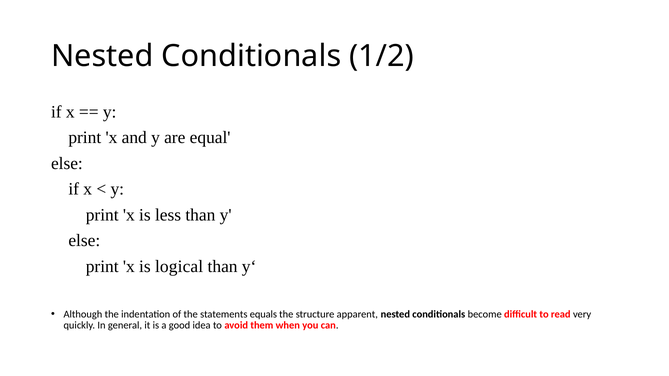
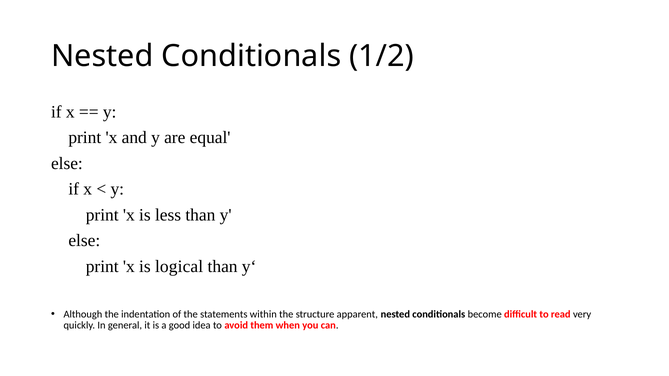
equals: equals -> within (263, 314)
